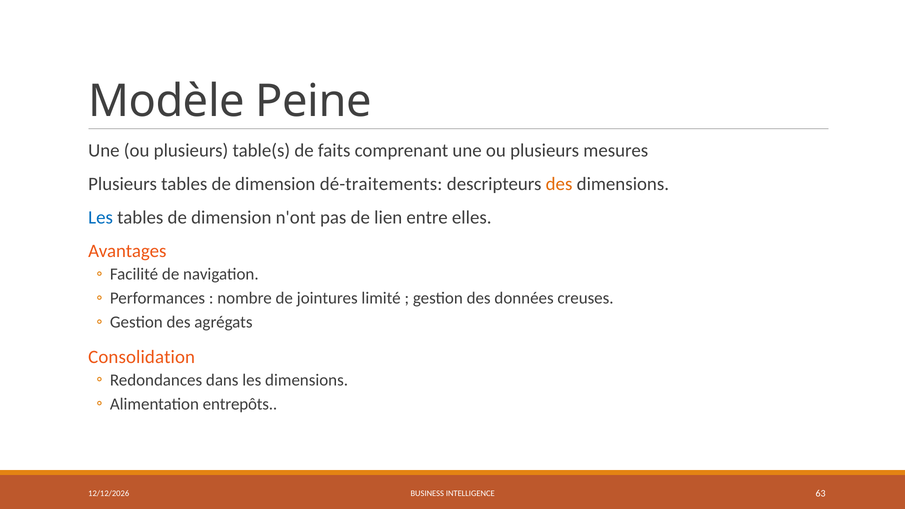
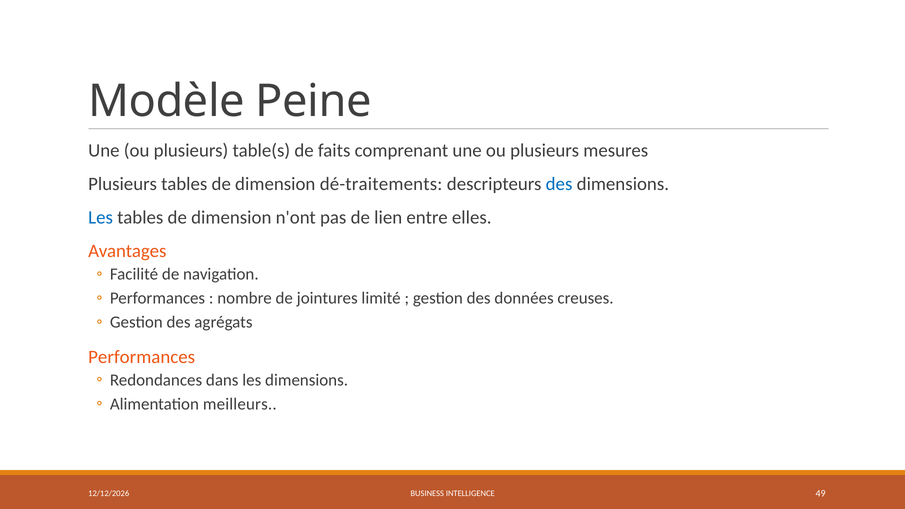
des colour: orange -> blue (559, 184)
Consolidation: Consolidation -> Performances (142, 357)
entrepôts: entrepôts -> meilleurs (240, 404)
63: 63 -> 49 (821, 494)
